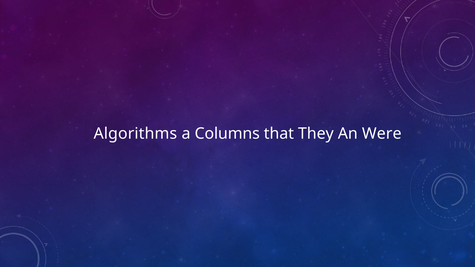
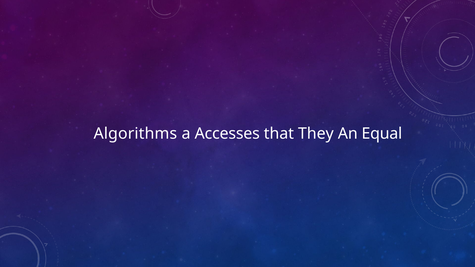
Columns: Columns -> Accesses (227, 134)
Were: Were -> Equal (382, 134)
